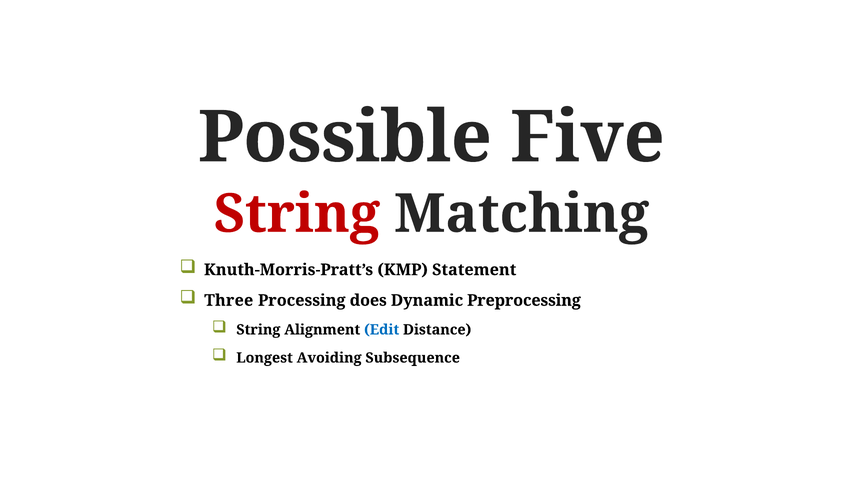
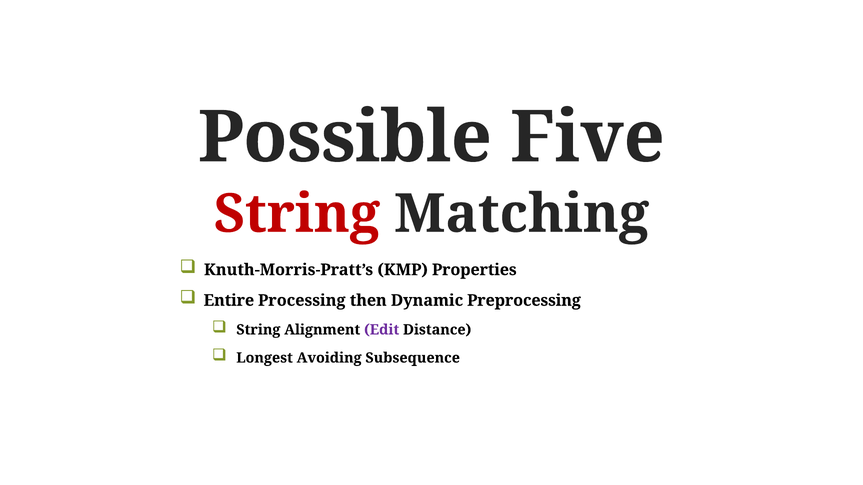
Statement: Statement -> Properties (474, 270)
Three: Three -> Entire (229, 301)
does: does -> then (368, 301)
Edit colour: blue -> purple (382, 330)
